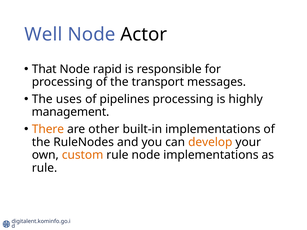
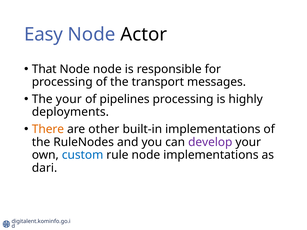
Well: Well -> Easy (44, 34)
Node rapid: rapid -> node (107, 69)
The uses: uses -> your (69, 99)
management: management -> deployments (70, 112)
develop colour: orange -> purple (210, 142)
custom colour: orange -> blue (83, 155)
rule: rule -> dari (45, 168)
